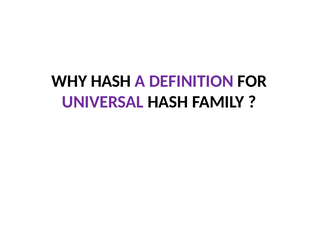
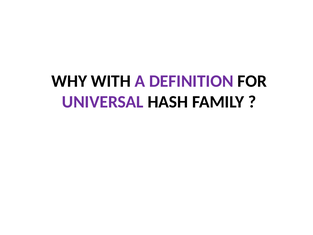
WHY HASH: HASH -> WITH (111, 81)
